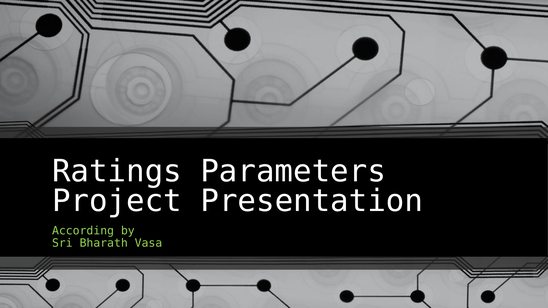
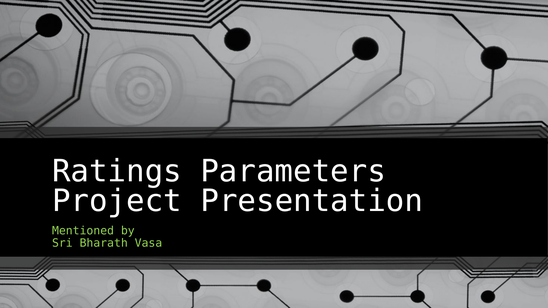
According: According -> Mentioned (83, 231)
